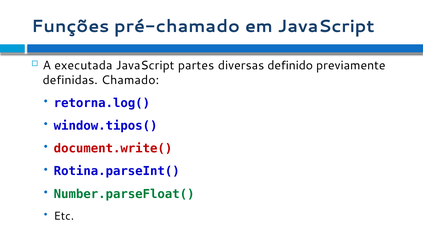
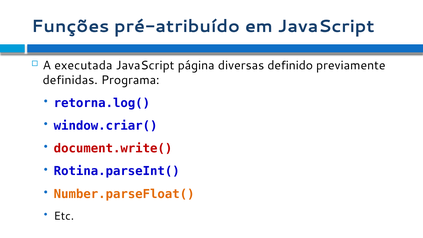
pré-chamado: pré-chamado -> pré-atribuído (177, 26)
partes: partes -> página (196, 65)
Chamado: Chamado -> Programa (130, 80)
window.tipos(: window.tipos( -> window.criar( (106, 126)
Number.parseFloat( colour: green -> orange (124, 194)
